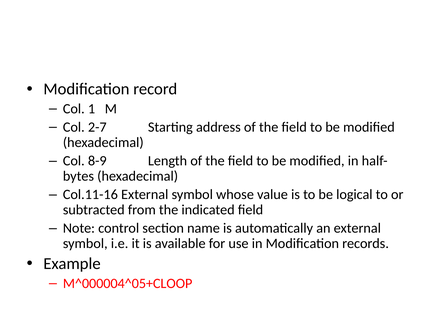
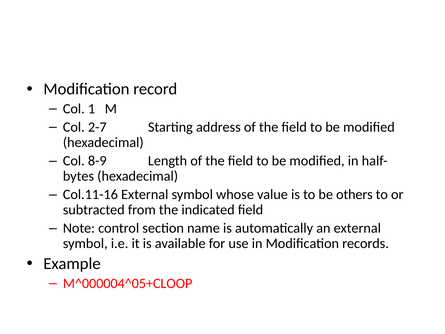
logical: logical -> others (354, 194)
